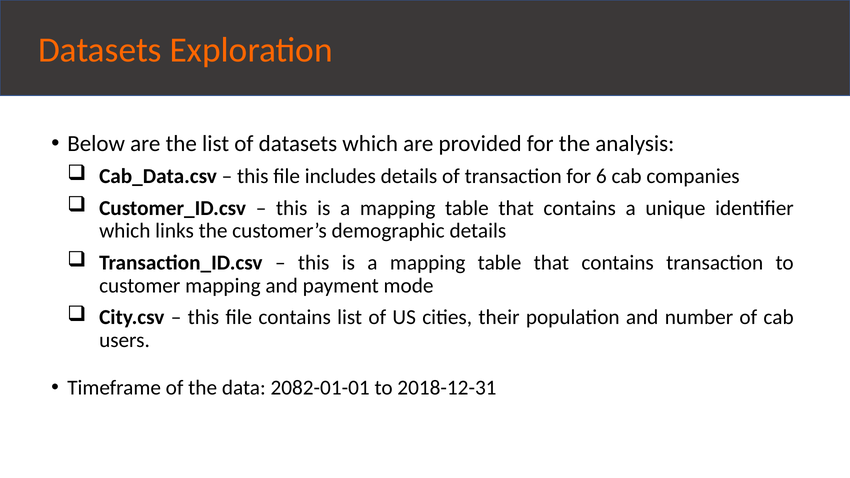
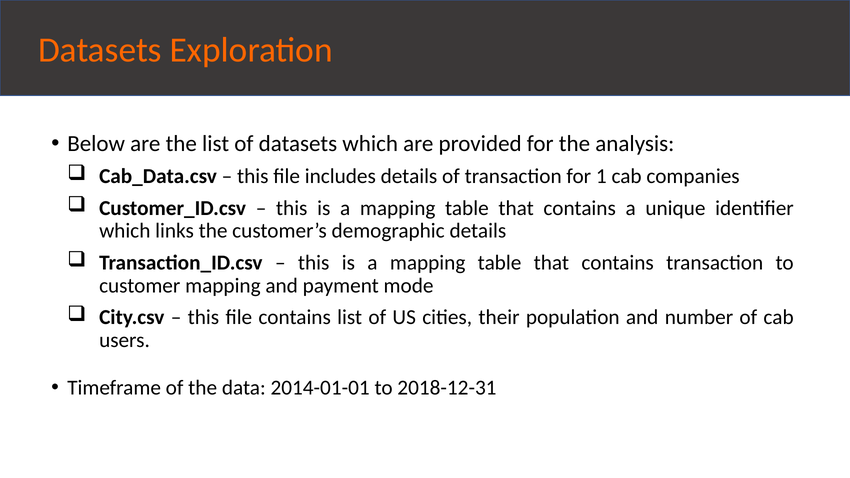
6: 6 -> 1 (601, 176)
2082-01-01: 2082-01-01 -> 2014-01-01 (320, 388)
